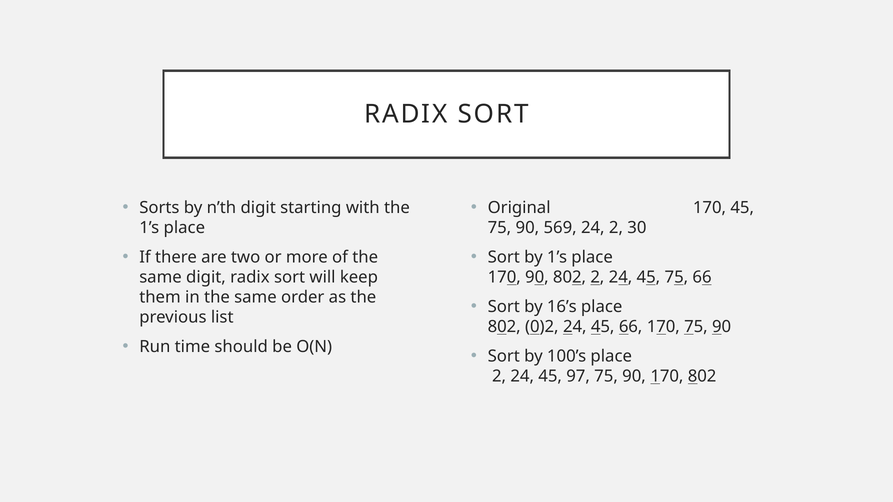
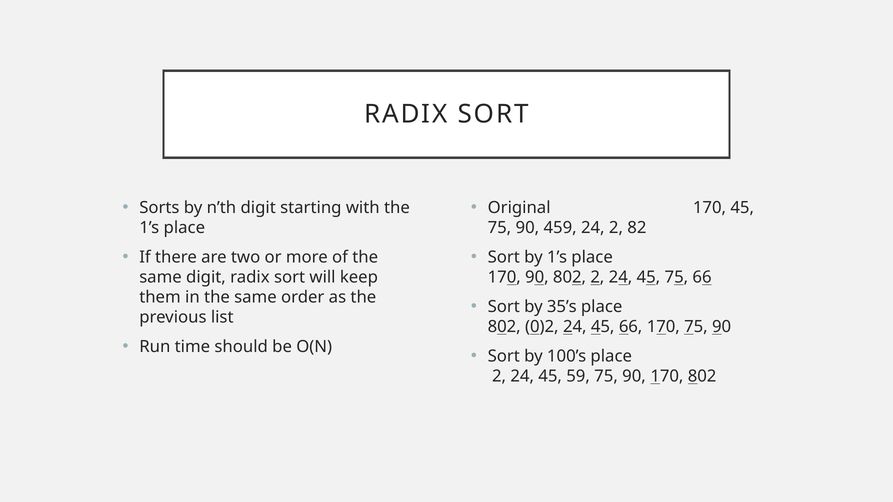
569: 569 -> 459 (560, 228)
30: 30 -> 82 (637, 228)
16’s: 16’s -> 35’s (562, 307)
97: 97 -> 59 (578, 376)
